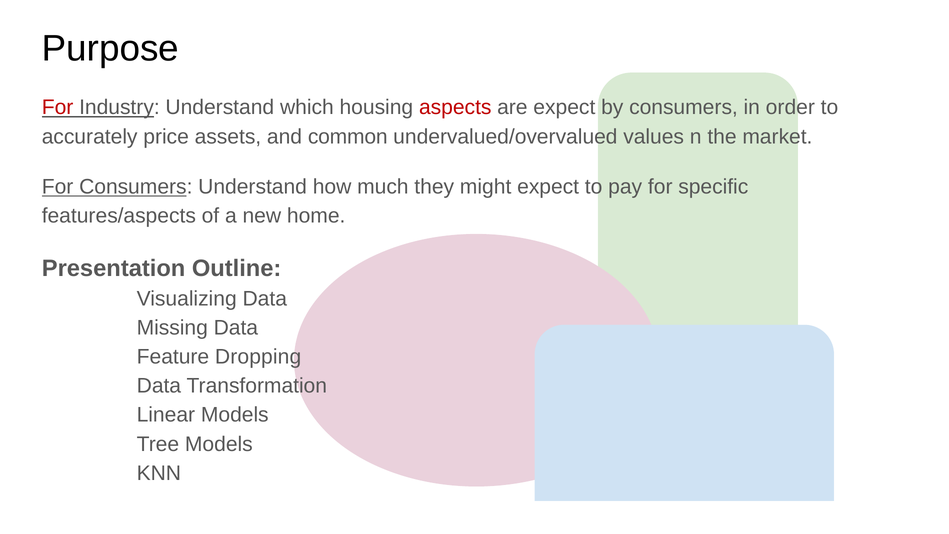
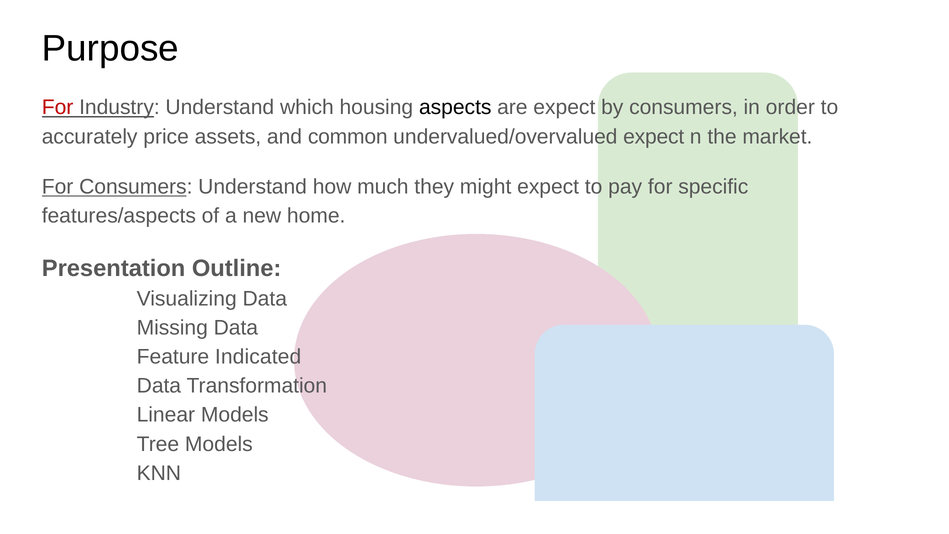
aspects colour: red -> black (455, 107)
undervalued/overvalued values: values -> expect (654, 137)
Dropping: Dropping -> Indicated (258, 357)
